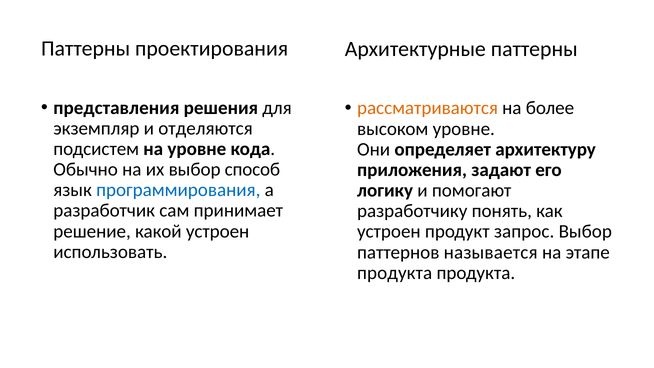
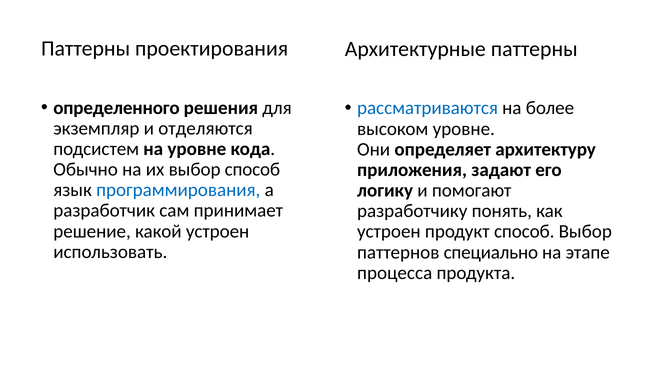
представления: представления -> определенного (116, 108)
рассматриваются colour: orange -> blue (427, 108)
продукт запрос: запрос -> способ (524, 232)
называется: называется -> специально (491, 252)
продукта: продукта -> процесса (395, 273)
